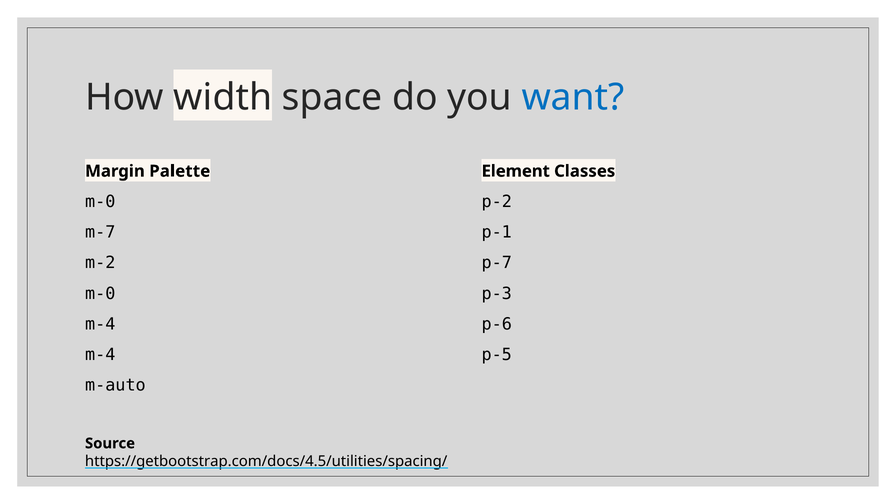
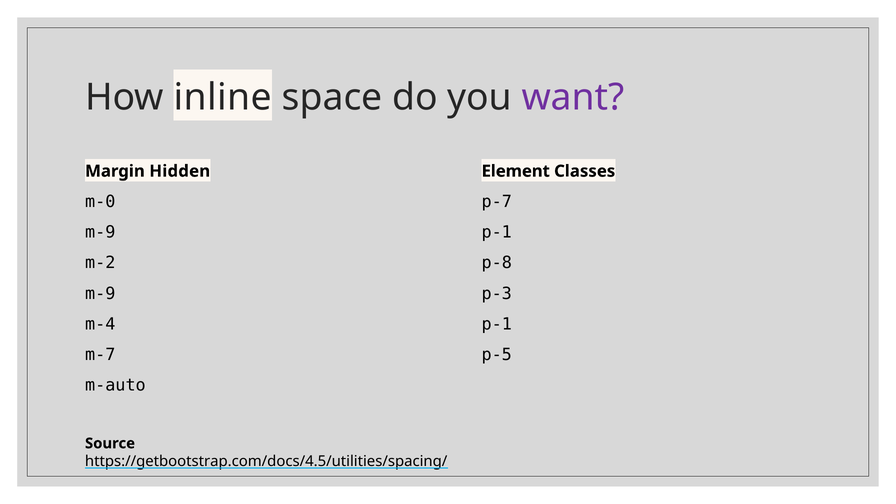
width: width -> inline (223, 97)
want colour: blue -> purple (573, 97)
Palette: Palette -> Hidden (180, 171)
p-2: p-2 -> p-7 (497, 202)
m-7: m-7 -> m-9 (100, 232)
p-7: p-7 -> p-8 (497, 263)
m-0: m-0 -> m-9 (100, 294)
p-6: p-6 -> p-1 (497, 324)
m-4: m-4 -> m-7 (100, 355)
